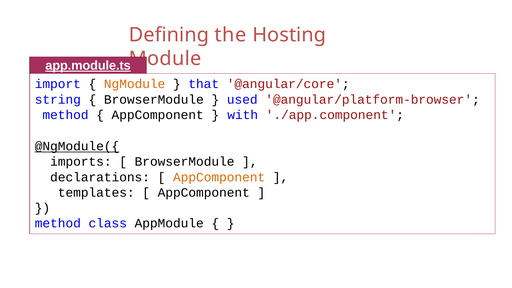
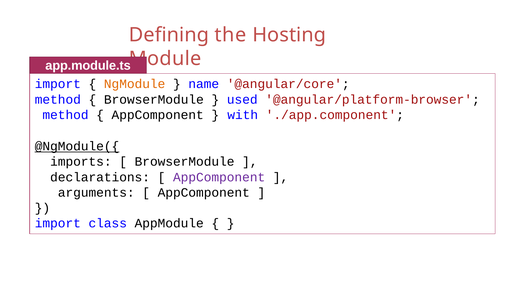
app.module.ts underline: present -> none (88, 66)
that: that -> name (204, 84)
string: string -> method (58, 100)
AppComponent colour: orange -> purple (219, 177)
templates: templates -> arguments (96, 193)
method: method -> import (58, 223)
